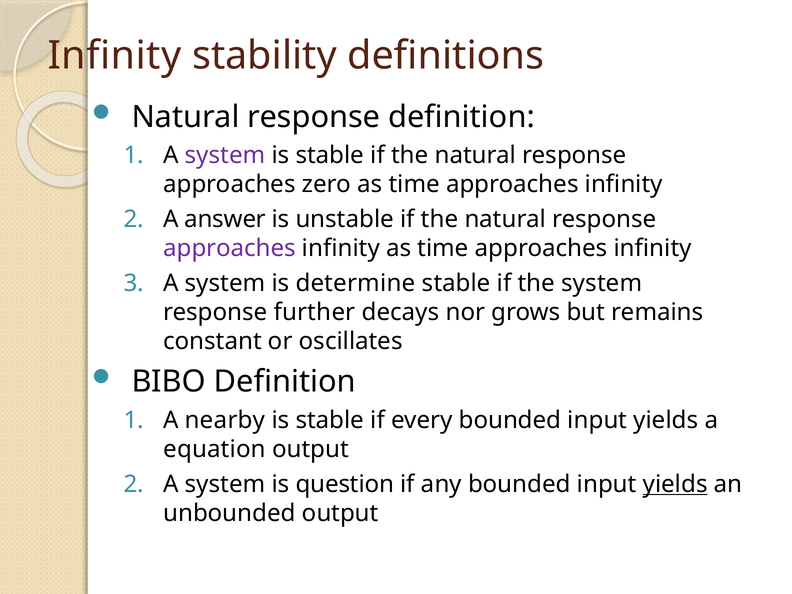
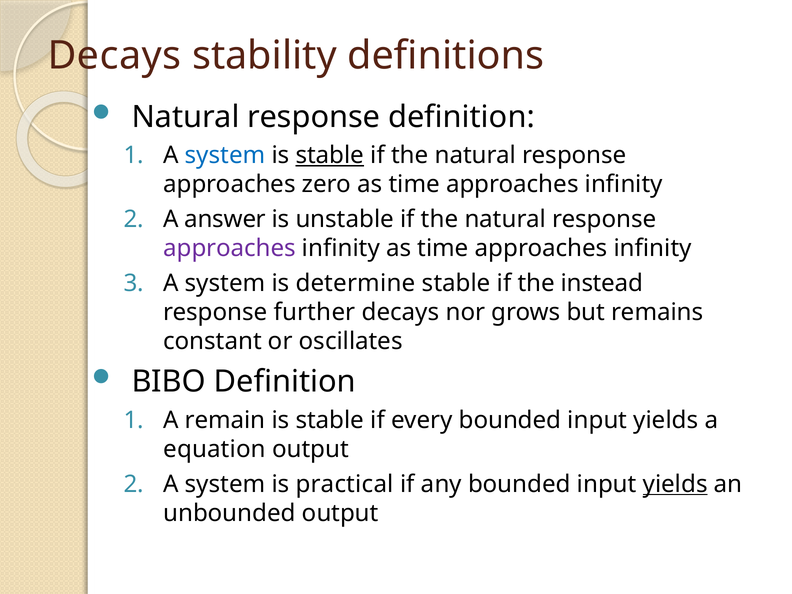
Infinity: Infinity -> Decays (114, 56)
system colour: purple -> blue (225, 155)
stable underline: none -> present (330, 155)
the system: system -> instead (602, 283)
nearby: nearby -> remain (225, 420)
question: question -> practical (345, 484)
